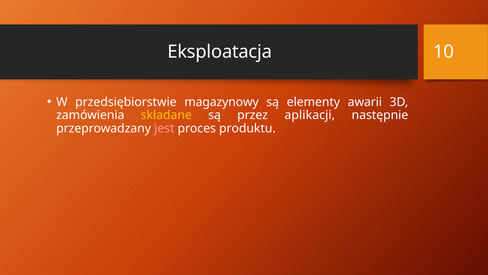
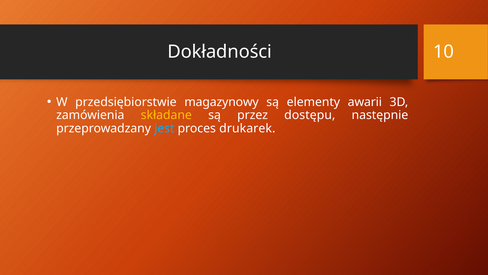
Eksploatacja: Eksploatacja -> Dokładności (220, 52)
aplikacji: aplikacji -> dostępu (310, 115)
jest colour: pink -> light blue (164, 128)
produktu: produktu -> drukarek (247, 128)
